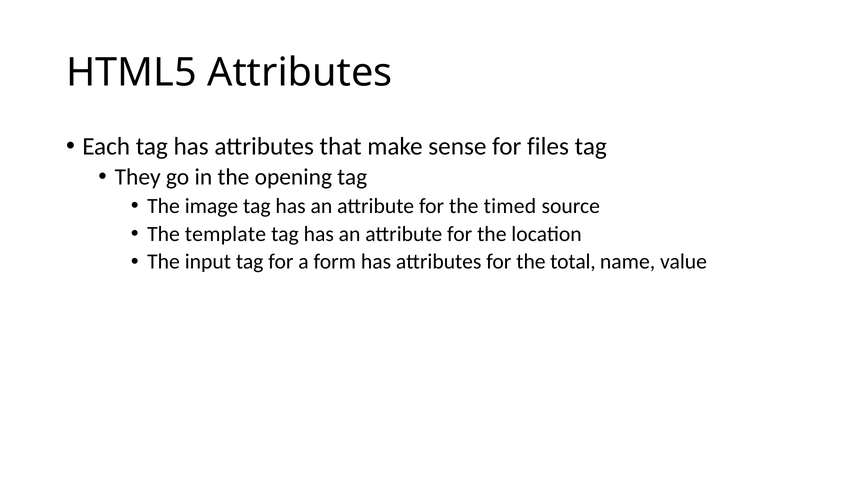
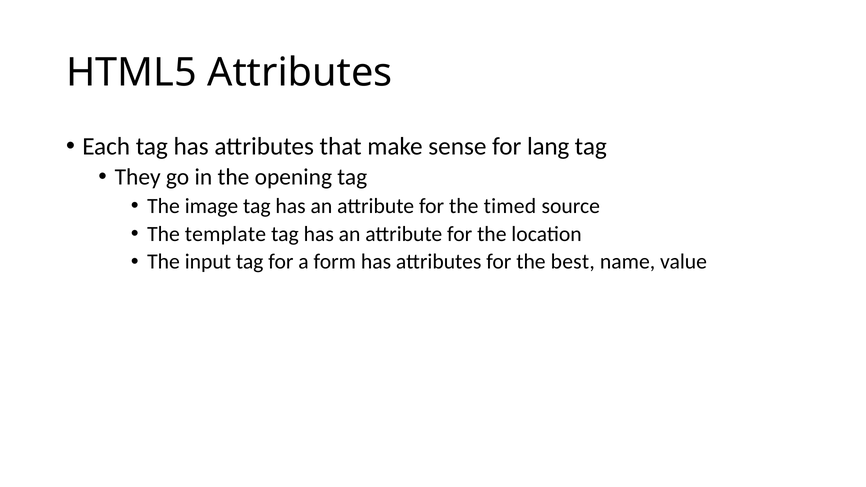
files: files -> lang (548, 146)
total: total -> best (573, 262)
